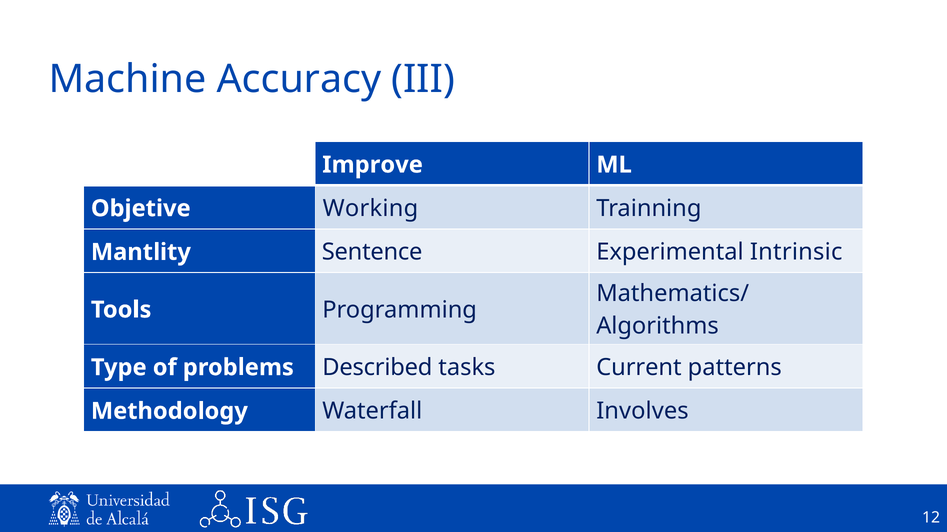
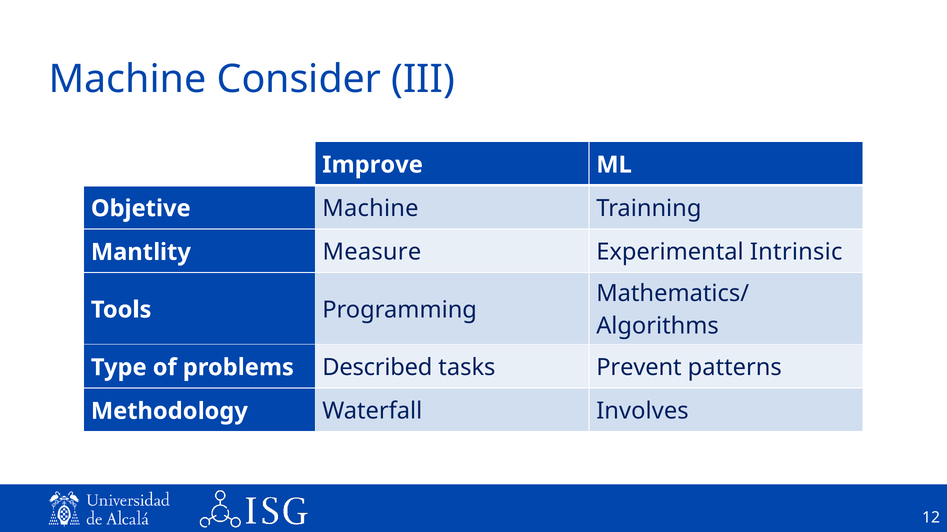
Accuracy: Accuracy -> Consider (299, 80)
Objetive Working: Working -> Machine (370, 209)
Sentence: Sentence -> Measure (372, 252)
Current: Current -> Prevent (639, 368)
